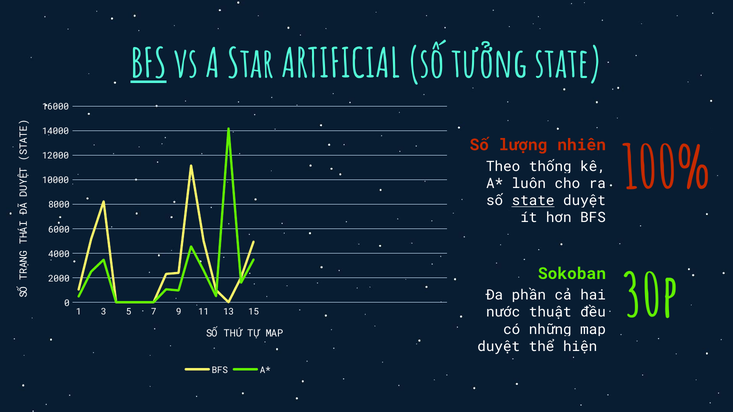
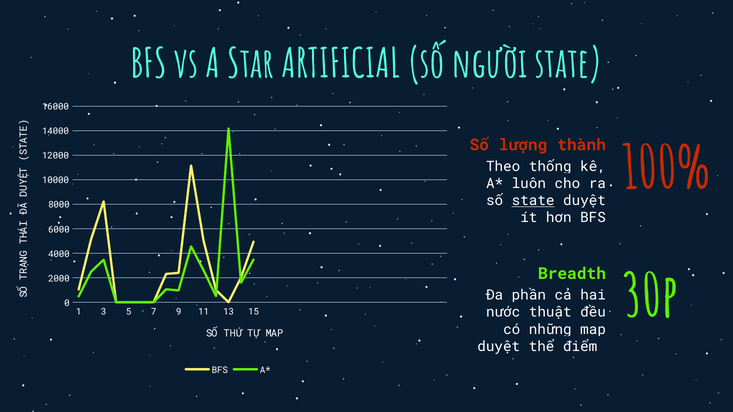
BFS underline: present -> none (149, 64)
tưởng: tưởng -> người (490, 64)
nhiên: nhiên -> thành (582, 145)
Sokoban: Sokoban -> Breadth (572, 274)
hiện: hiện -> điểm (580, 347)
